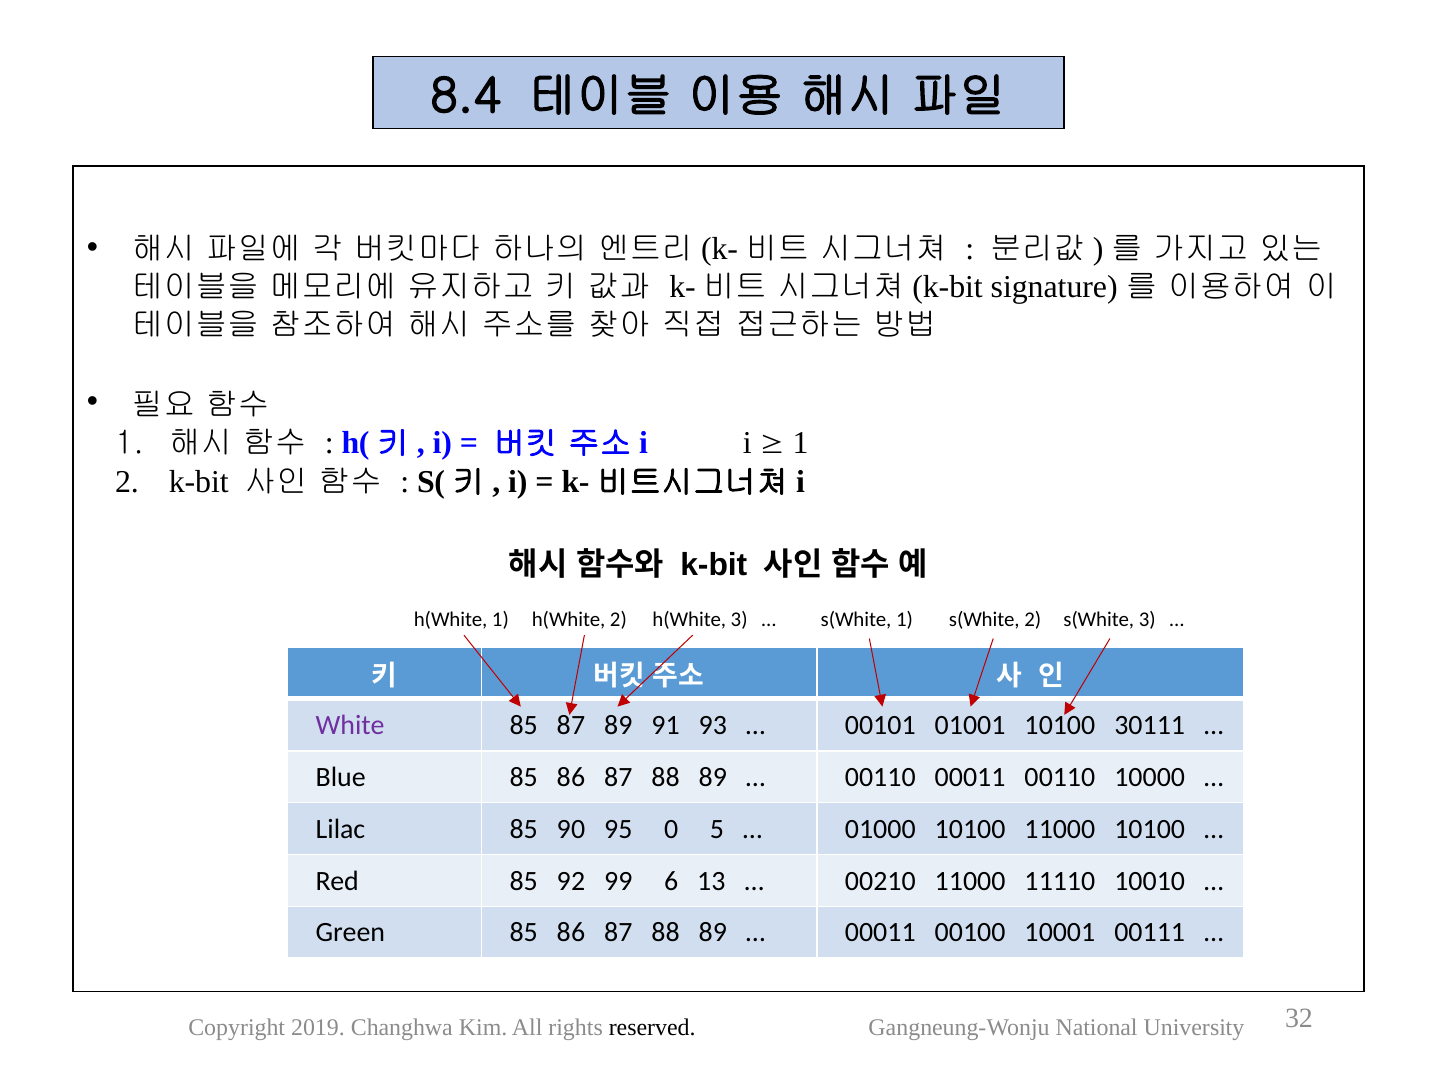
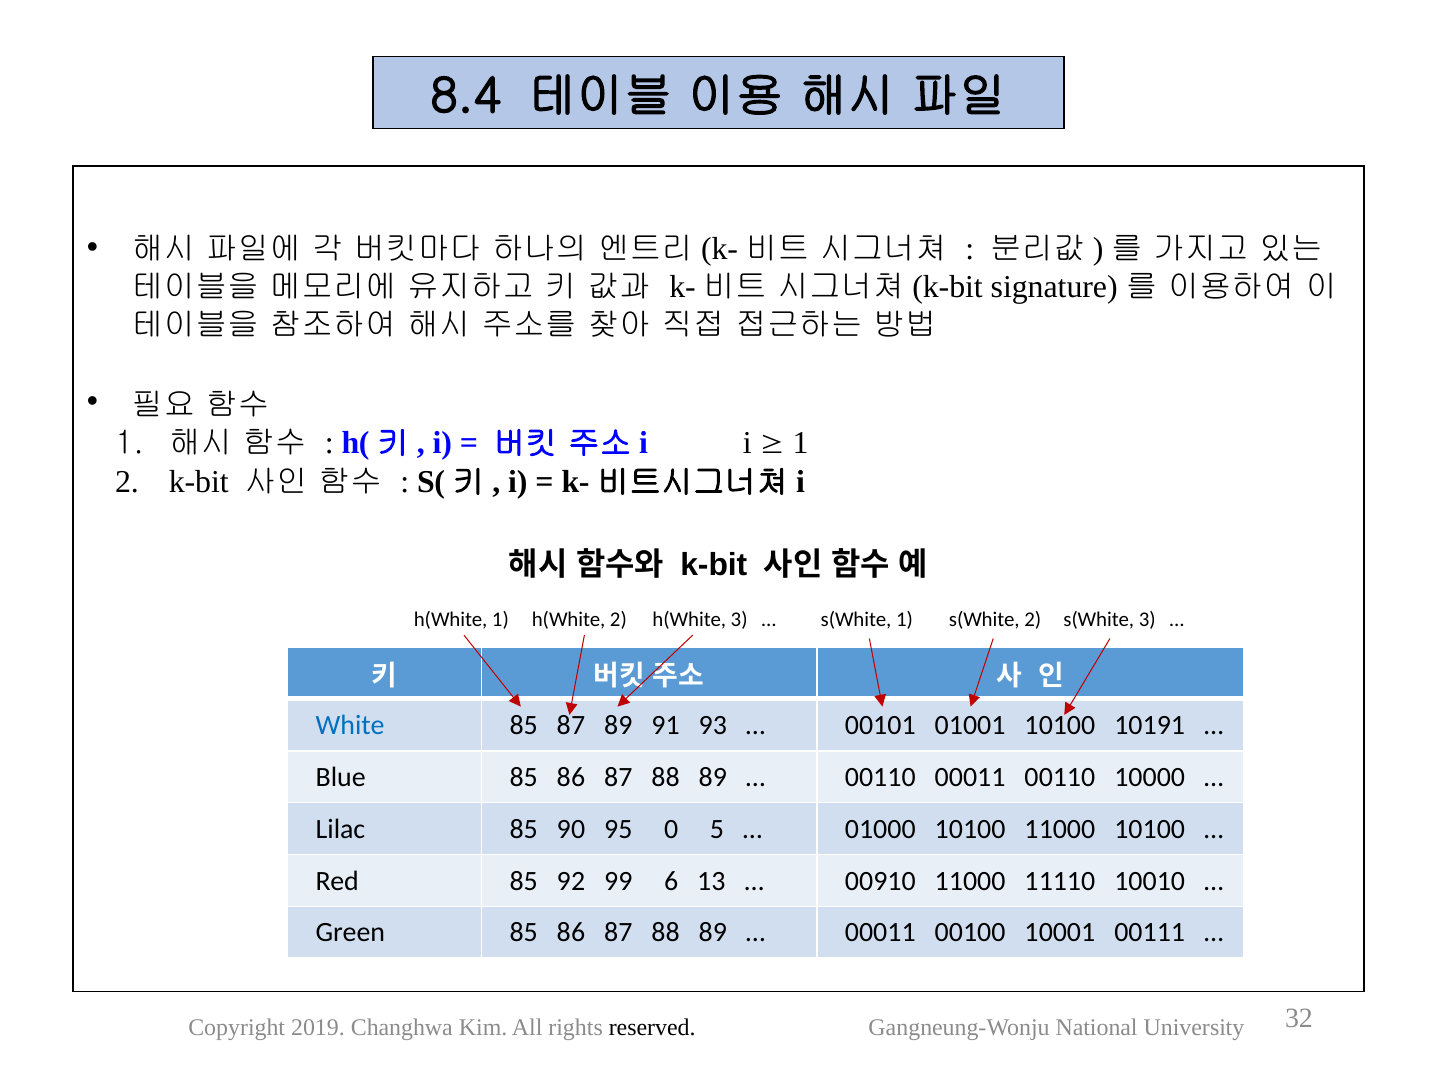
White colour: purple -> blue (350, 725)
30111: 30111 -> 10191 (1150, 725)
00210: 00210 -> 00910 (880, 881)
